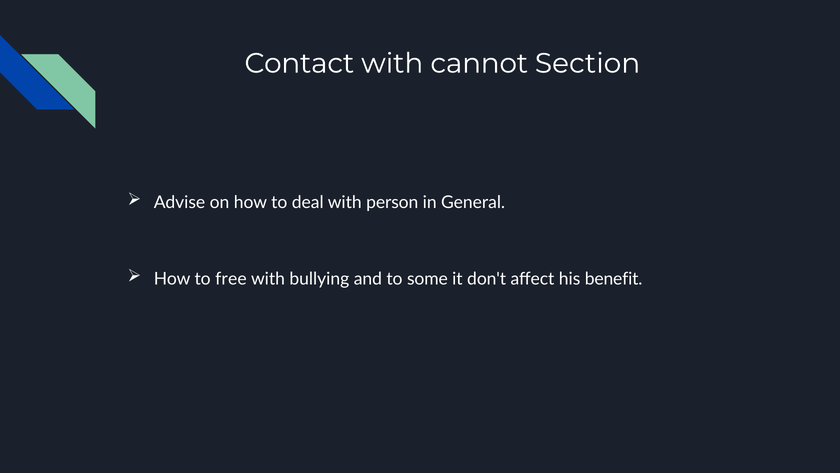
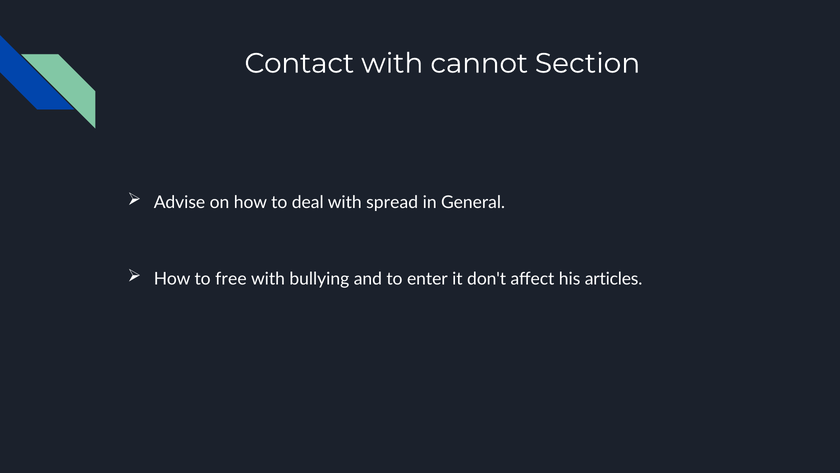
person: person -> spread (392, 202)
some: some -> enter (427, 279)
benefit: benefit -> articles (614, 279)
